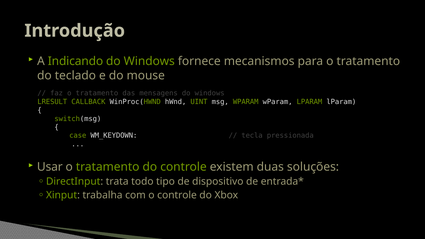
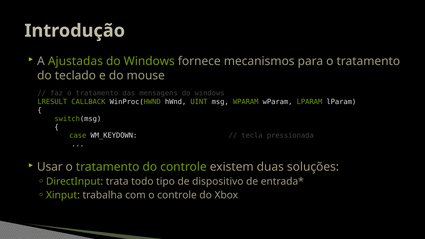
Indicando: Indicando -> Ajustadas (75, 61)
